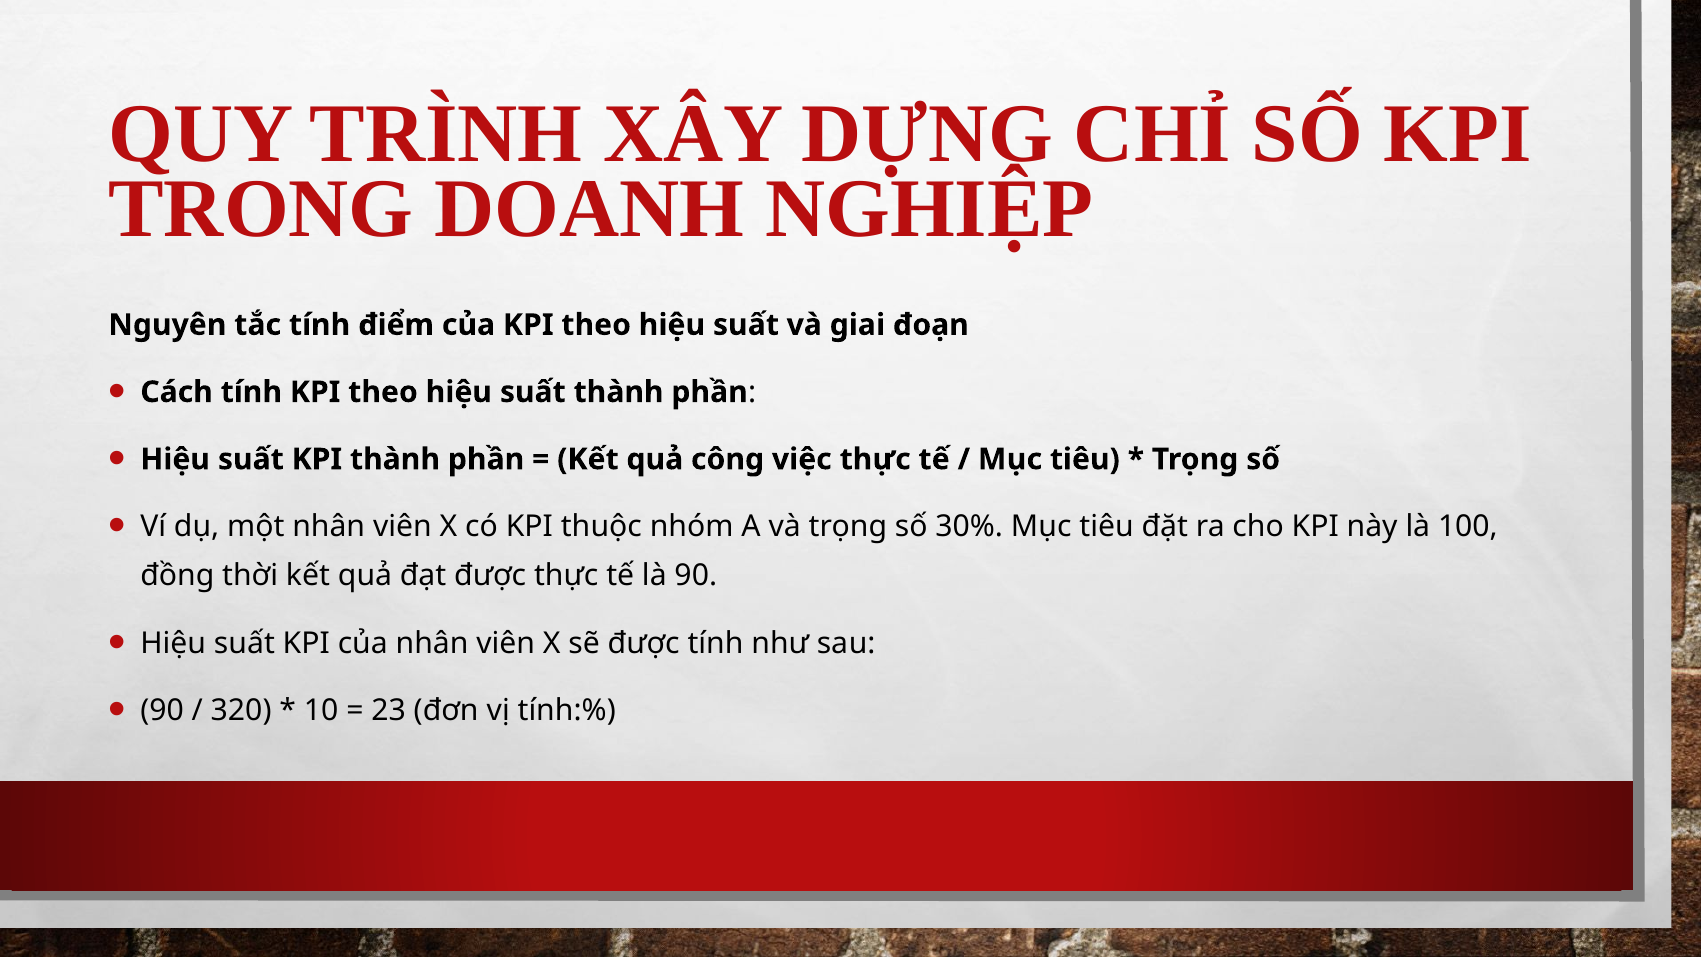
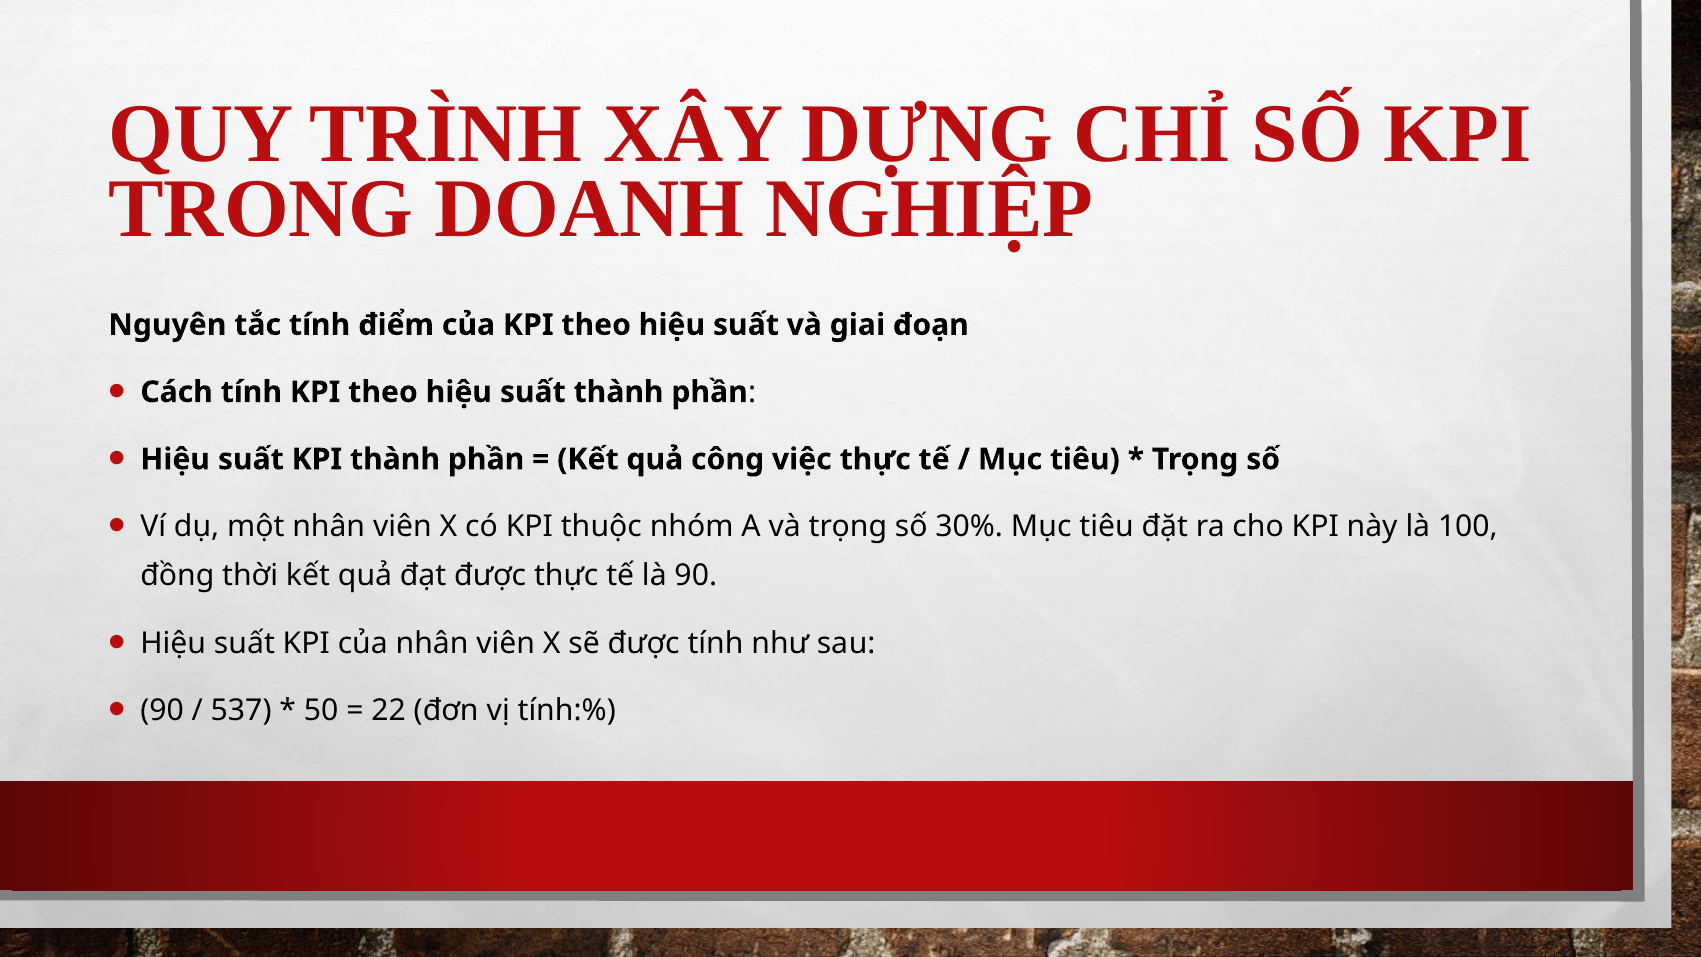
320: 320 -> 537 (241, 710)
10: 10 -> 50 (321, 710)
23: 23 -> 22 (389, 710)
